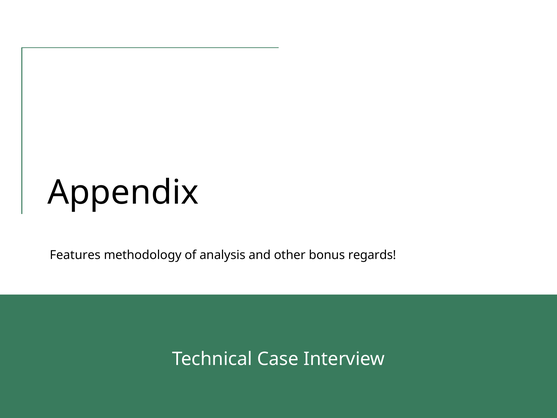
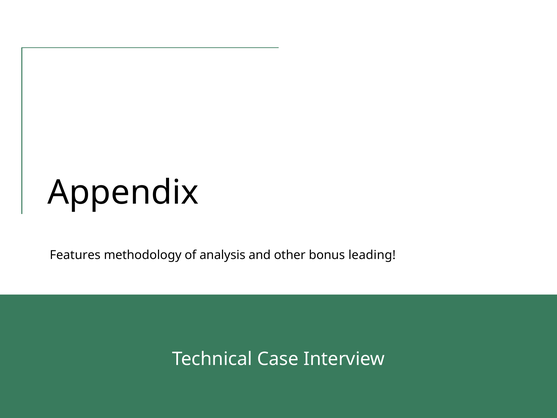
regards: regards -> leading (372, 255)
